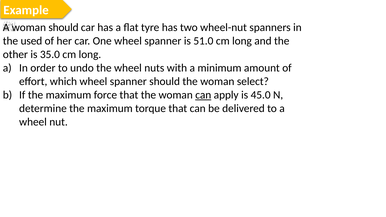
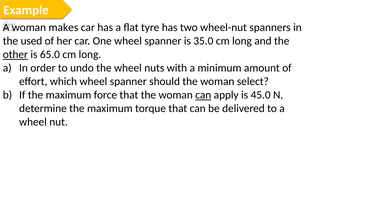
woman should: should -> makes (63, 27)
51.0: 51.0 -> 35.0 (203, 41)
other underline: none -> present (15, 55)
35.0: 35.0 -> 65.0 (50, 55)
